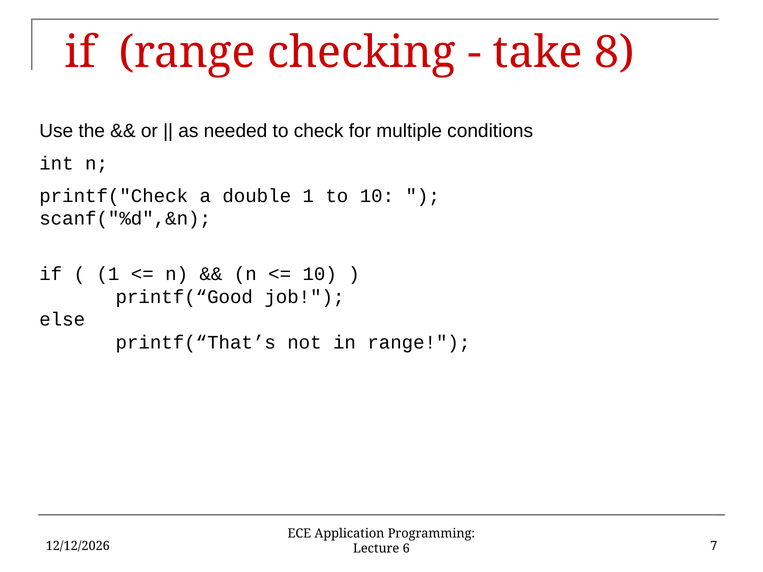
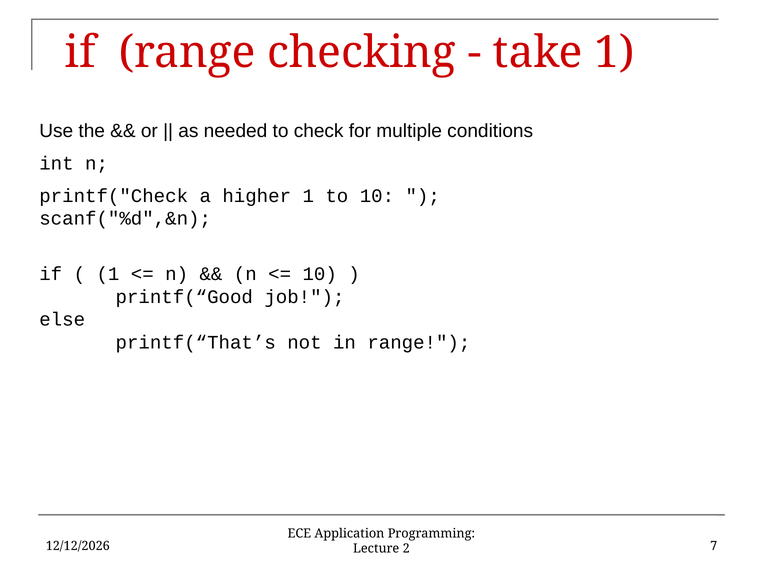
take 8: 8 -> 1 (614, 53)
double: double -> higher (257, 196)
6: 6 -> 2 (406, 549)
